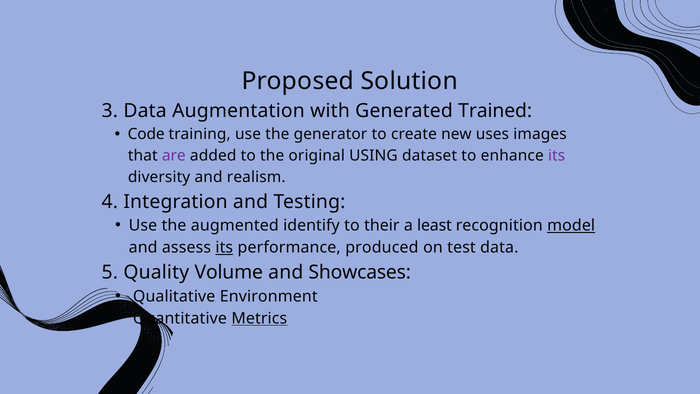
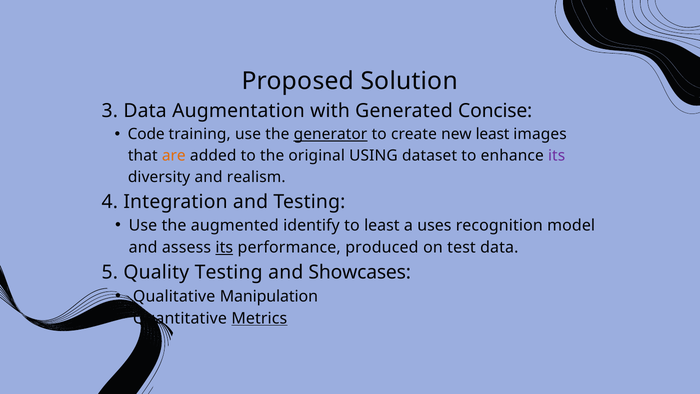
Trained: Trained -> Concise (495, 111)
generator underline: none -> present (330, 134)
new uses: uses -> least (493, 134)
are colour: purple -> orange (174, 156)
to their: their -> least (382, 225)
least: least -> uses (434, 225)
model underline: present -> none (571, 225)
Volume: Volume -> Testing (229, 272)
Environment: Environment -> Manipulation (269, 296)
